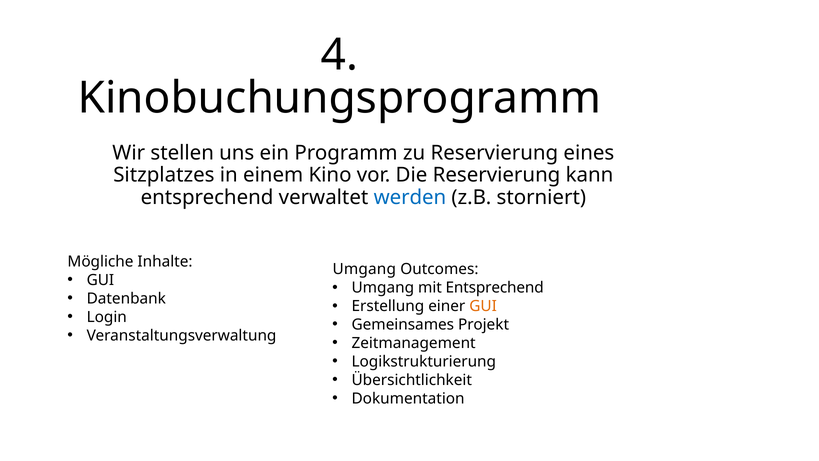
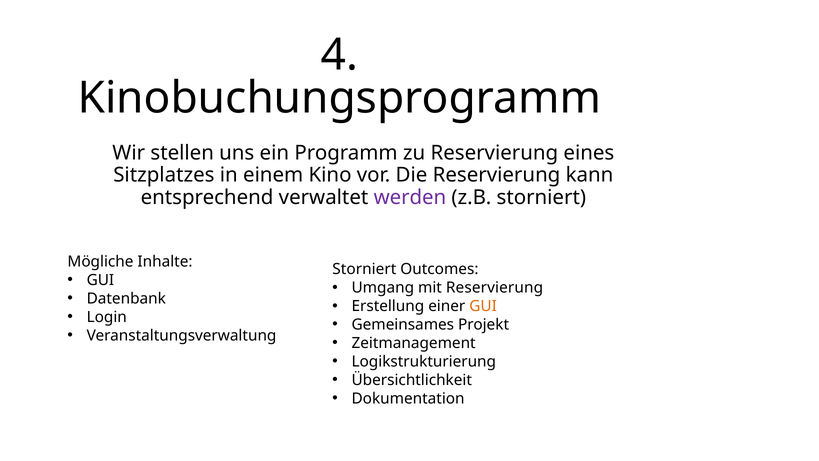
werden colour: blue -> purple (410, 197)
Umgang: Umgang -> Storniert (364, 269)
mit Entsprechend: Entsprechend -> Reservierung (495, 288)
